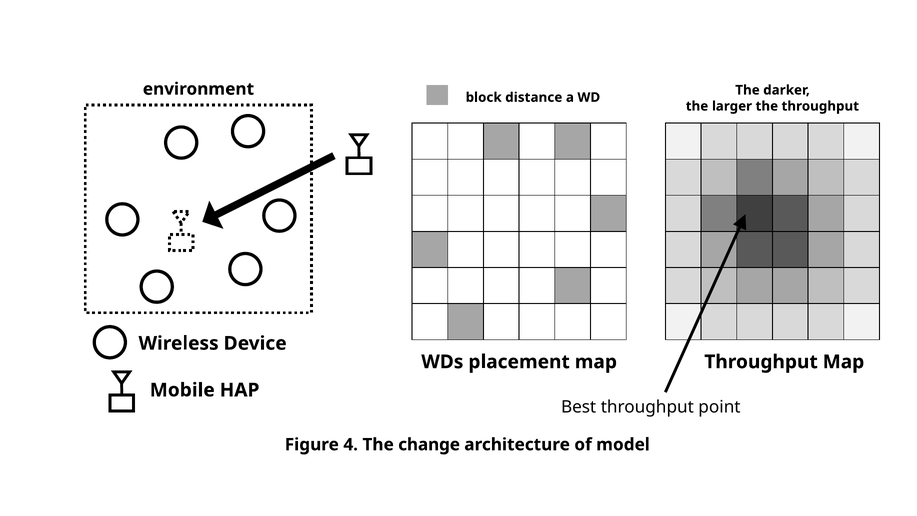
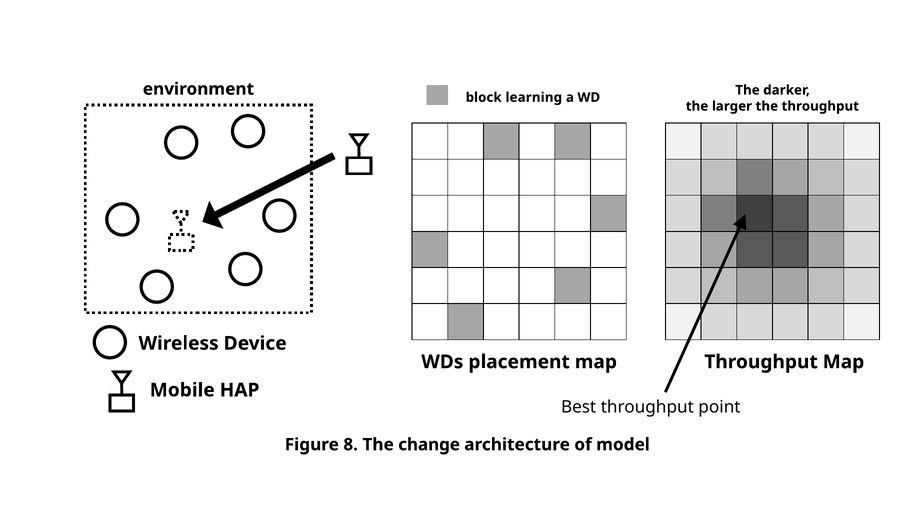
distance: distance -> learning (534, 97)
4: 4 -> 8 (351, 444)
